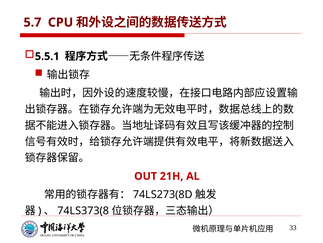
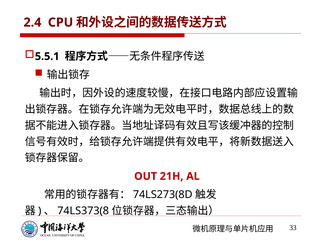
5.7: 5.7 -> 2.4 (32, 22)
